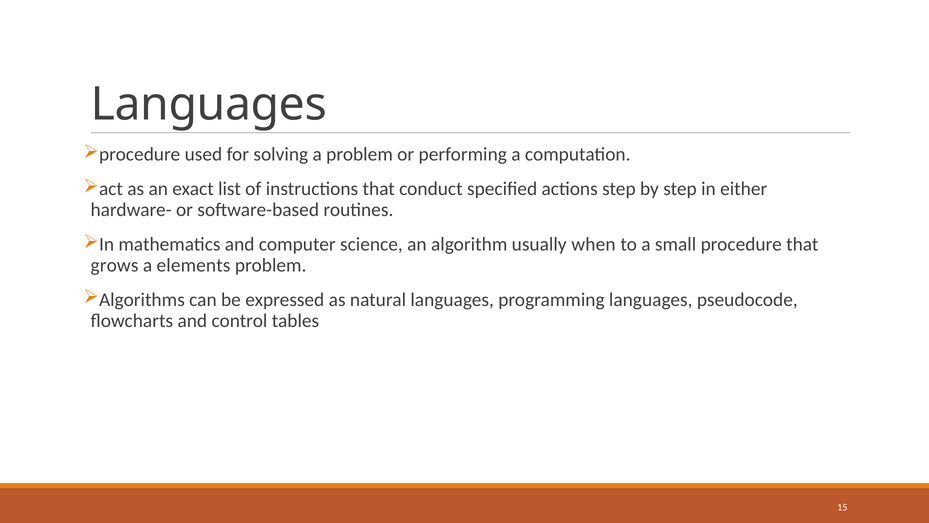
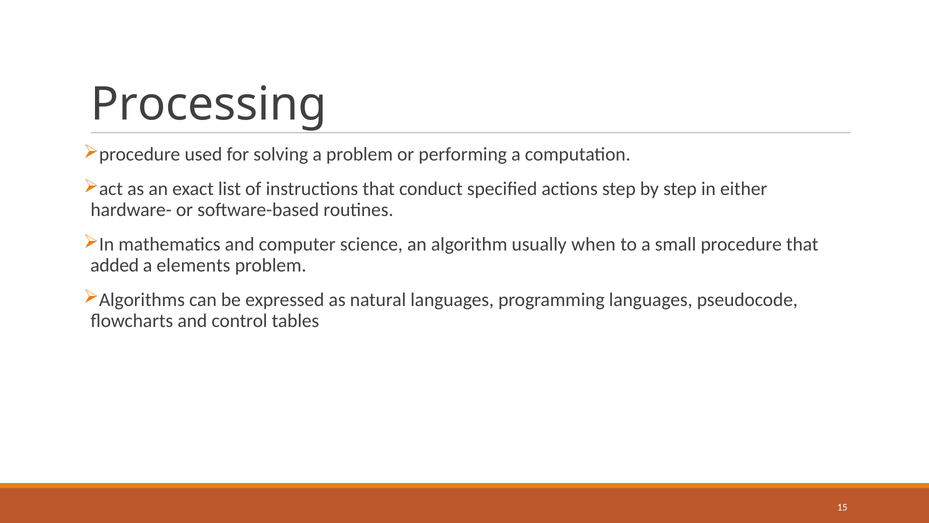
Languages: Languages -> Processing (209, 104)
grows: grows -> added (115, 265)
